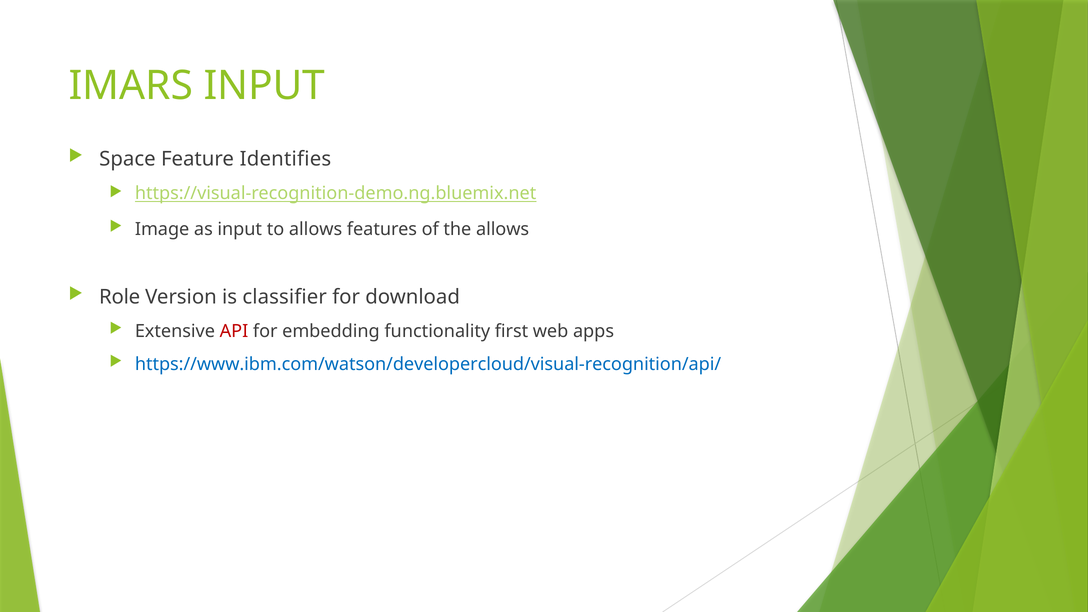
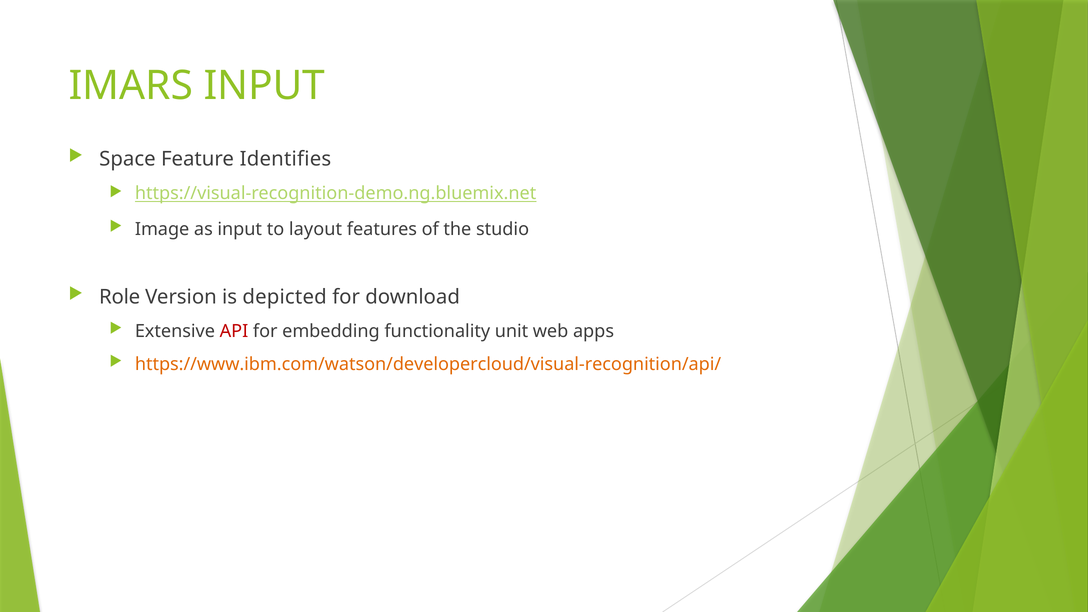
to allows: allows -> layout (316, 229)
the allows: allows -> studio (503, 229)
classifier: classifier -> depicted (285, 297)
first: first -> unit (512, 331)
https://www.ibm.com/watson/developercloud/visual-recognition/api/ colour: blue -> orange (428, 364)
